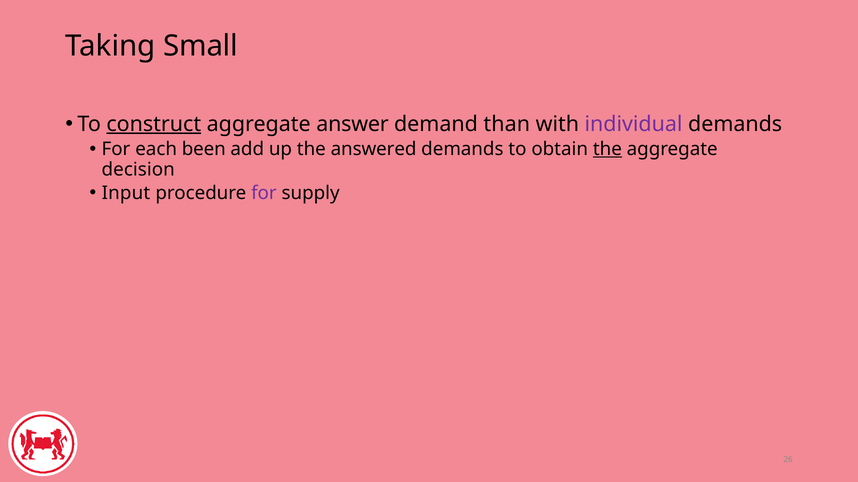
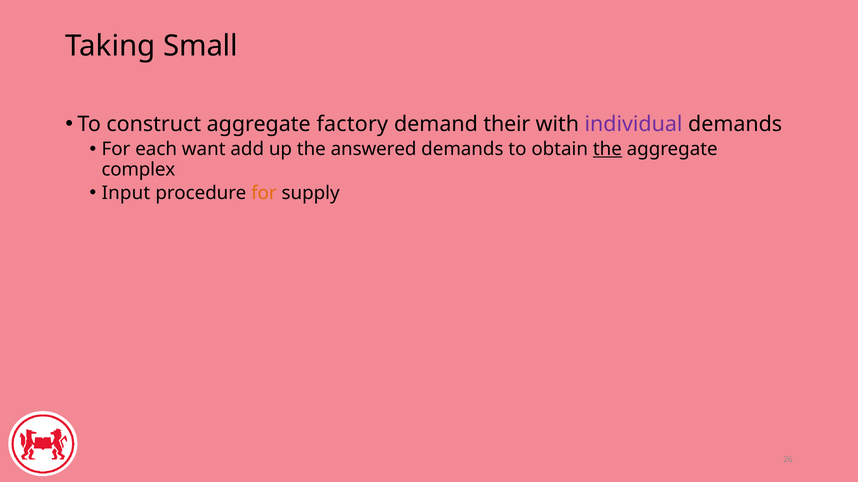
construct underline: present -> none (154, 124)
answer: answer -> factory (352, 124)
than: than -> their (507, 124)
been: been -> want (204, 149)
decision: decision -> complex (138, 170)
for colour: purple -> orange (264, 193)
